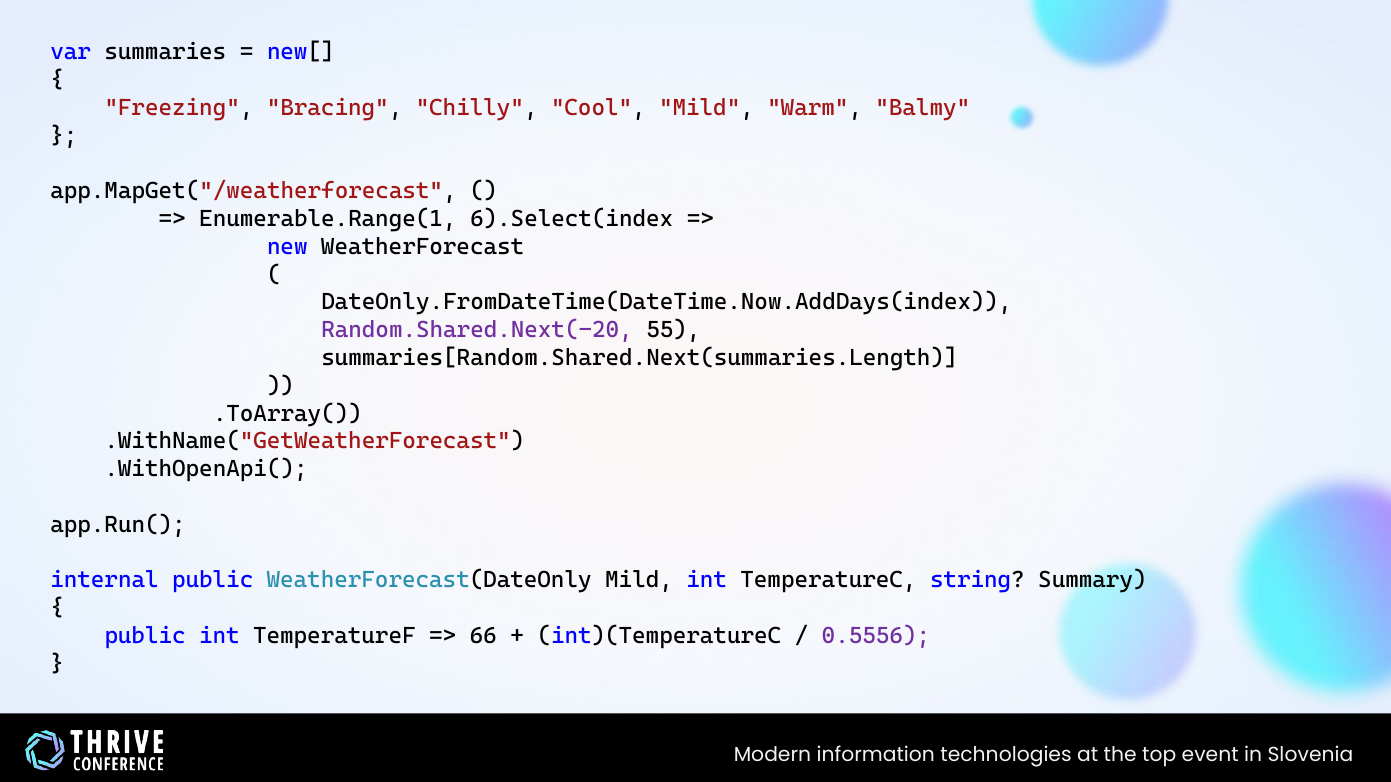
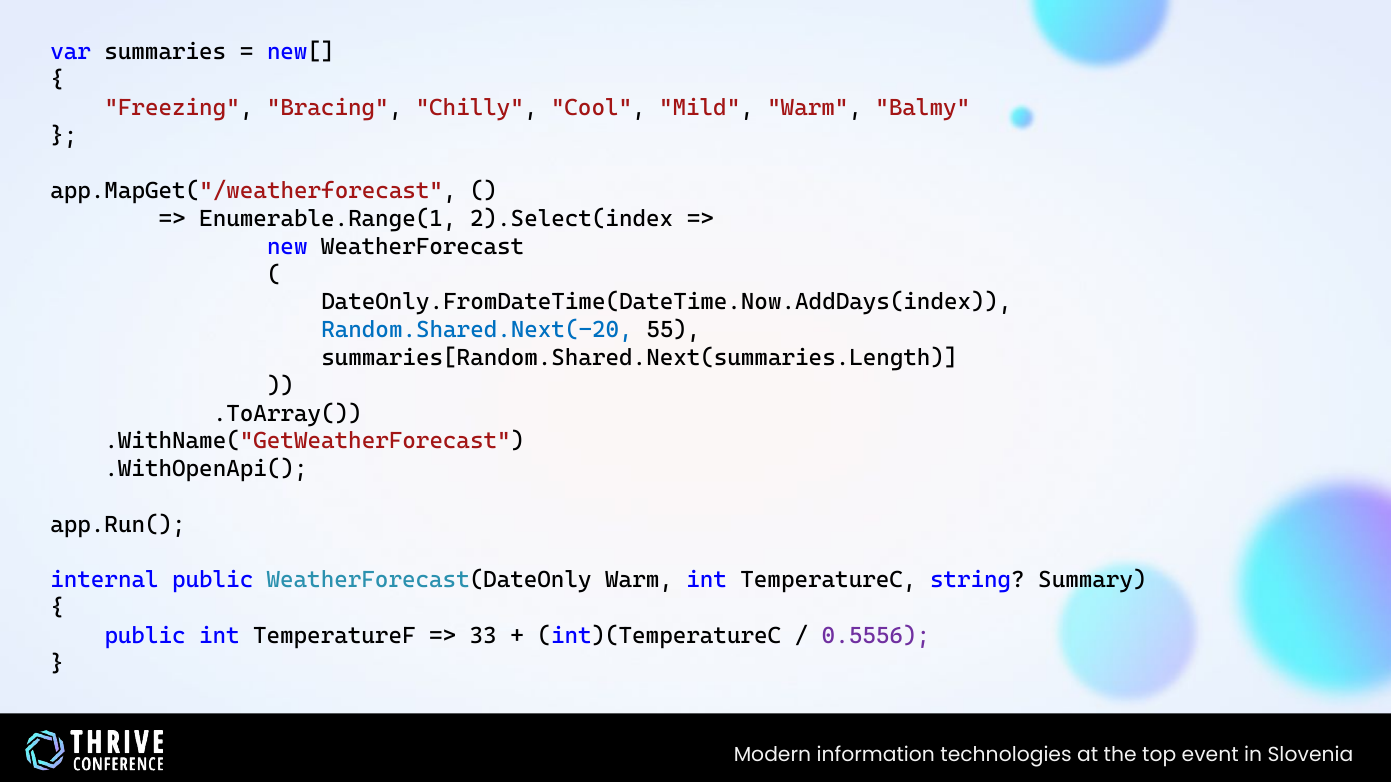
6).Select(index: 6).Select(index -> 2).Select(index (572, 219)
Random.Shared.Next(-20 colour: purple -> blue (477, 330)
WeatherForecast(DateOnly Mild: Mild -> Warm (639, 581)
66: 66 -> 33 (483, 636)
